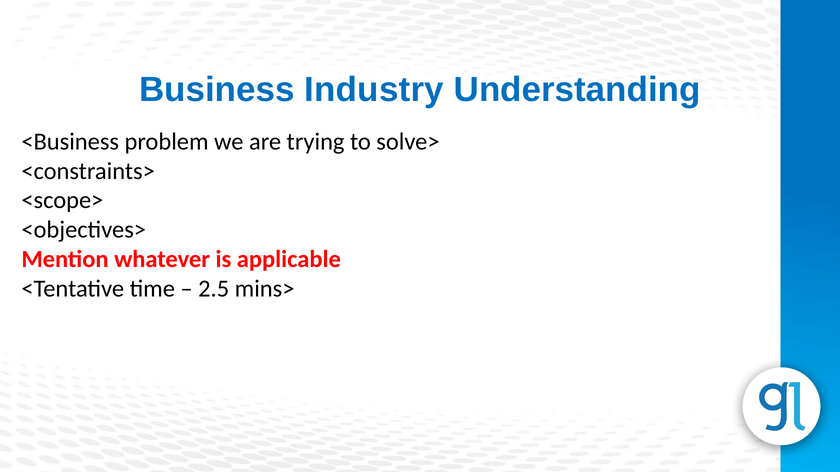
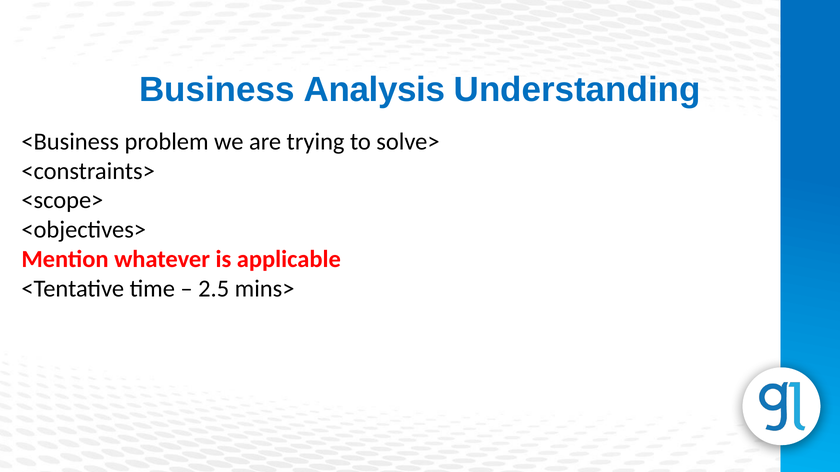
Industry: Industry -> Analysis (374, 90)
